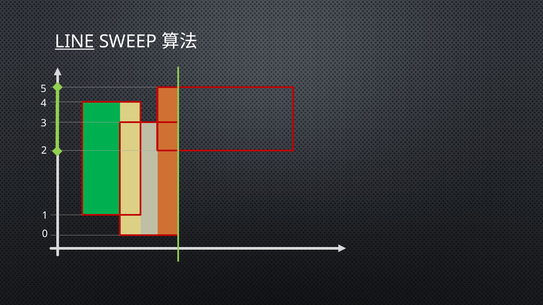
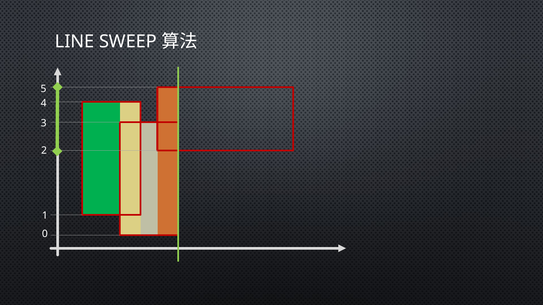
LINE underline: present -> none (75, 42)
